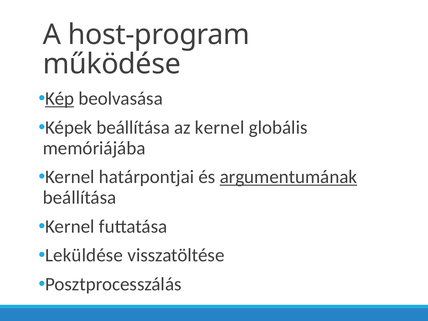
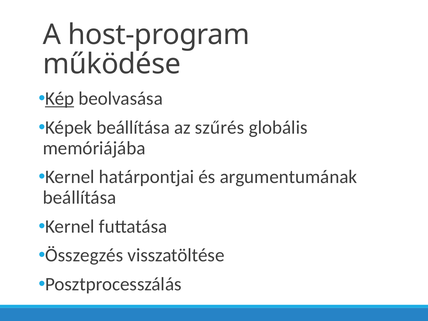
az kernel: kernel -> szűrés (220, 128)
argumentumának underline: present -> none (288, 177)
Leküldése: Leküldése -> Összegzés (84, 255)
